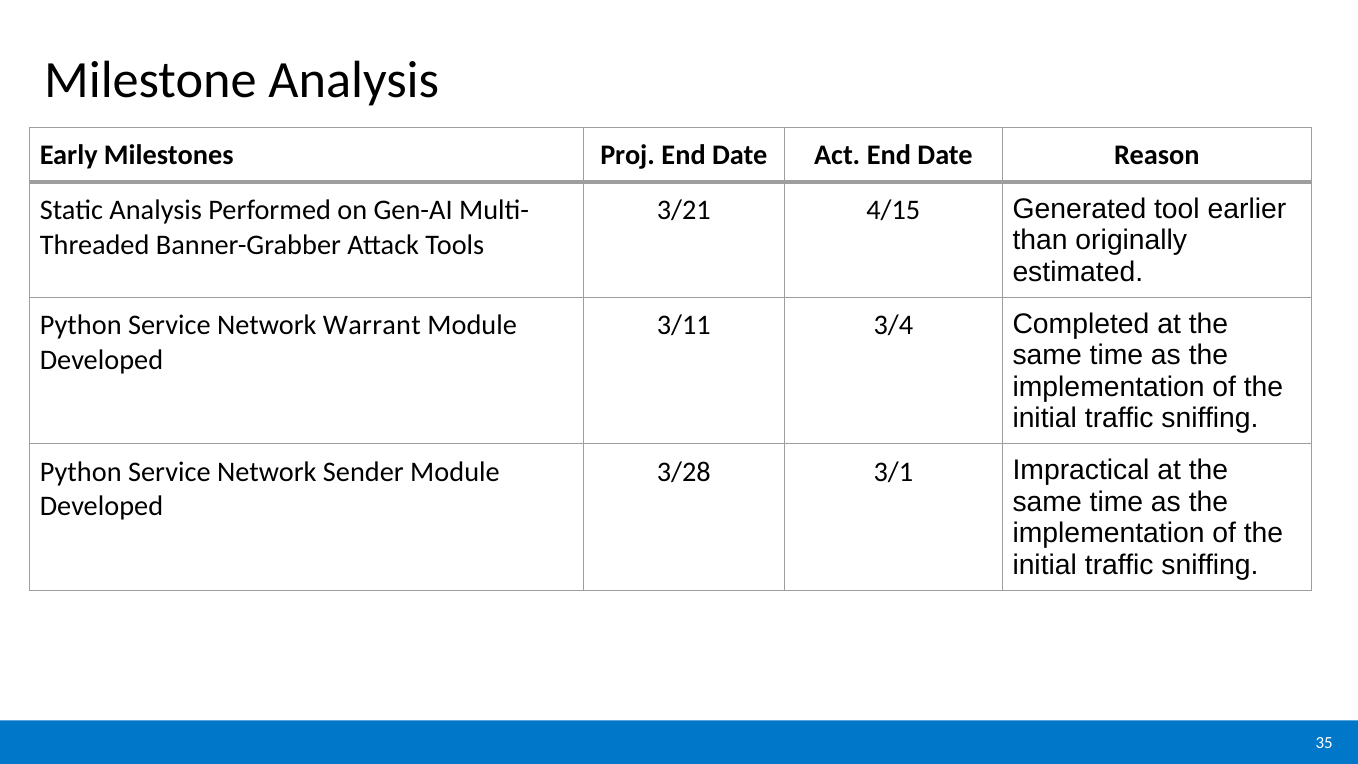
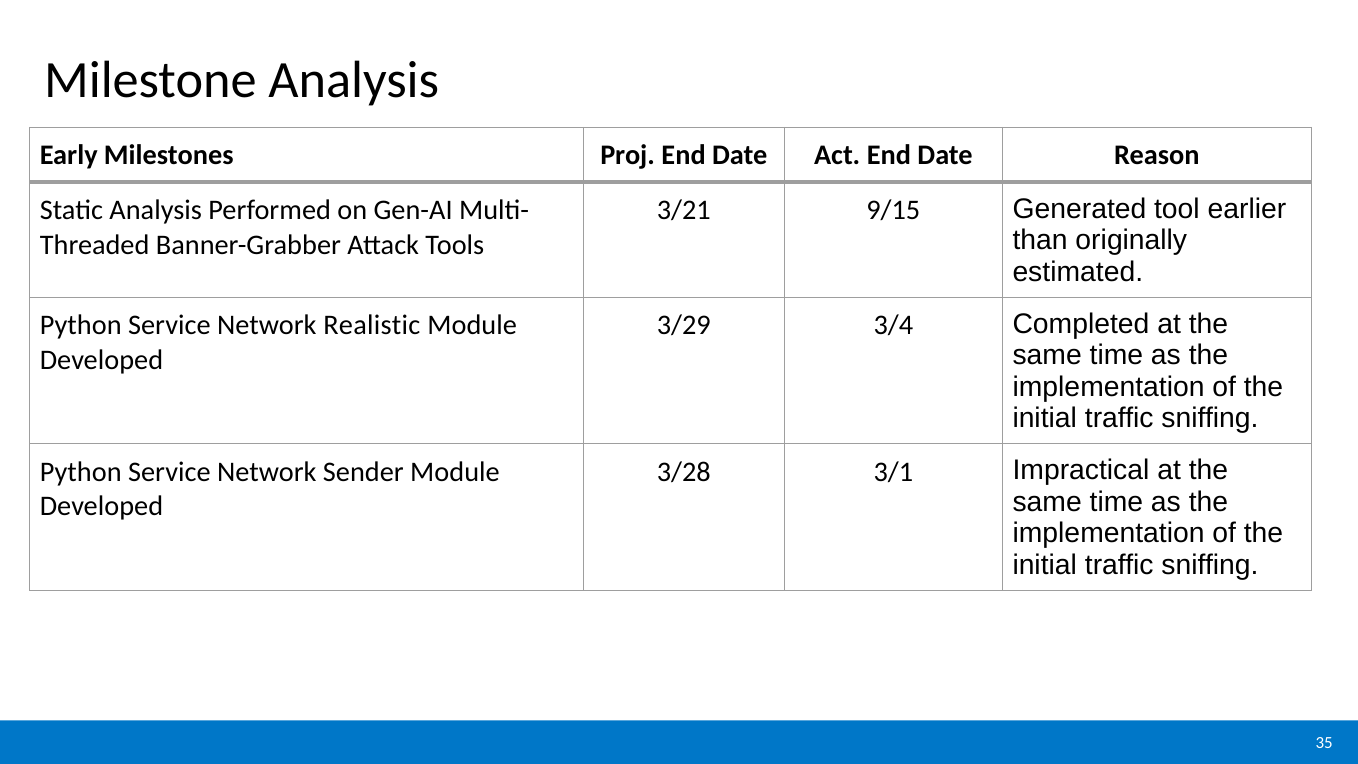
4/15: 4/15 -> 9/15 (893, 210)
Warrant: Warrant -> Realistic (372, 325)
3/11: 3/11 -> 3/29 (684, 325)
